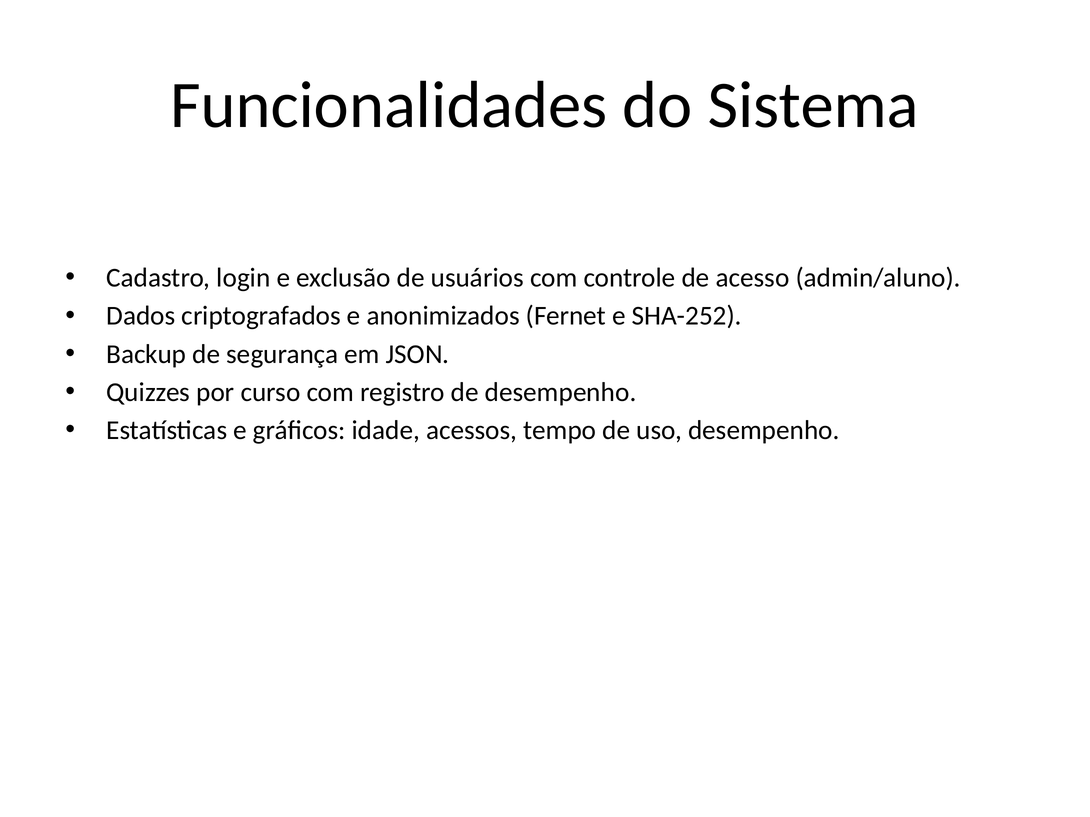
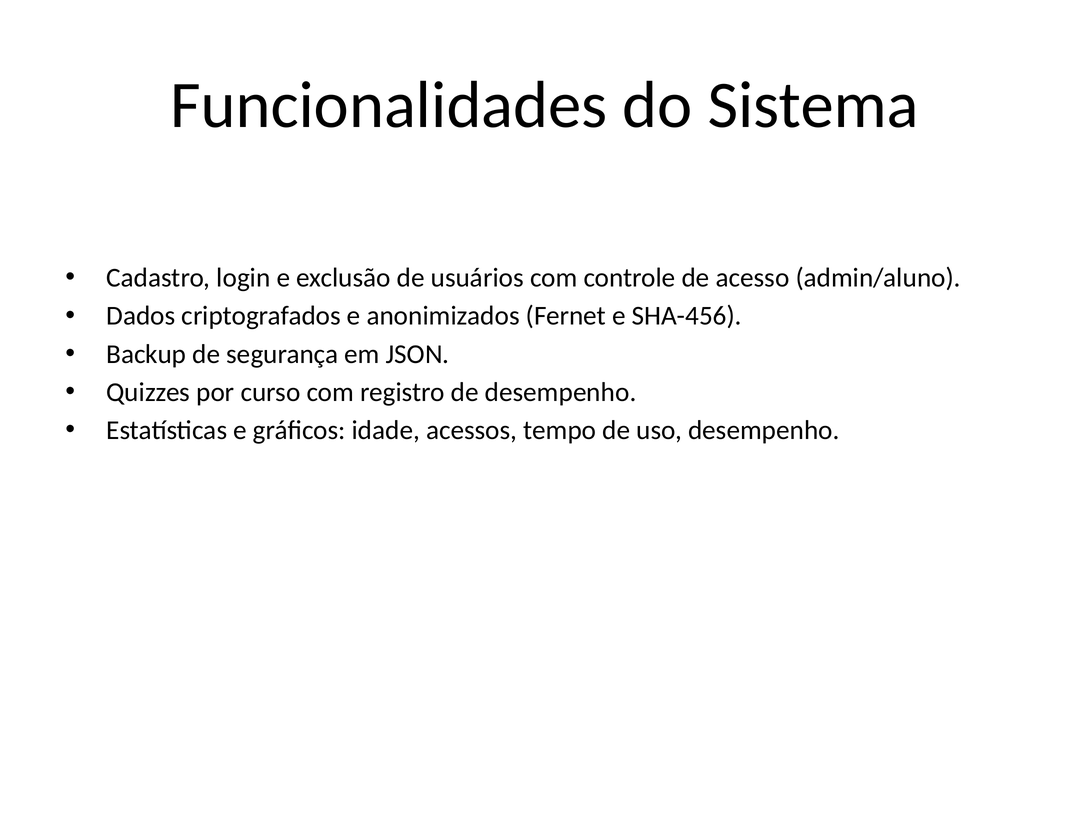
SHA-252: SHA-252 -> SHA-456 (687, 316)
